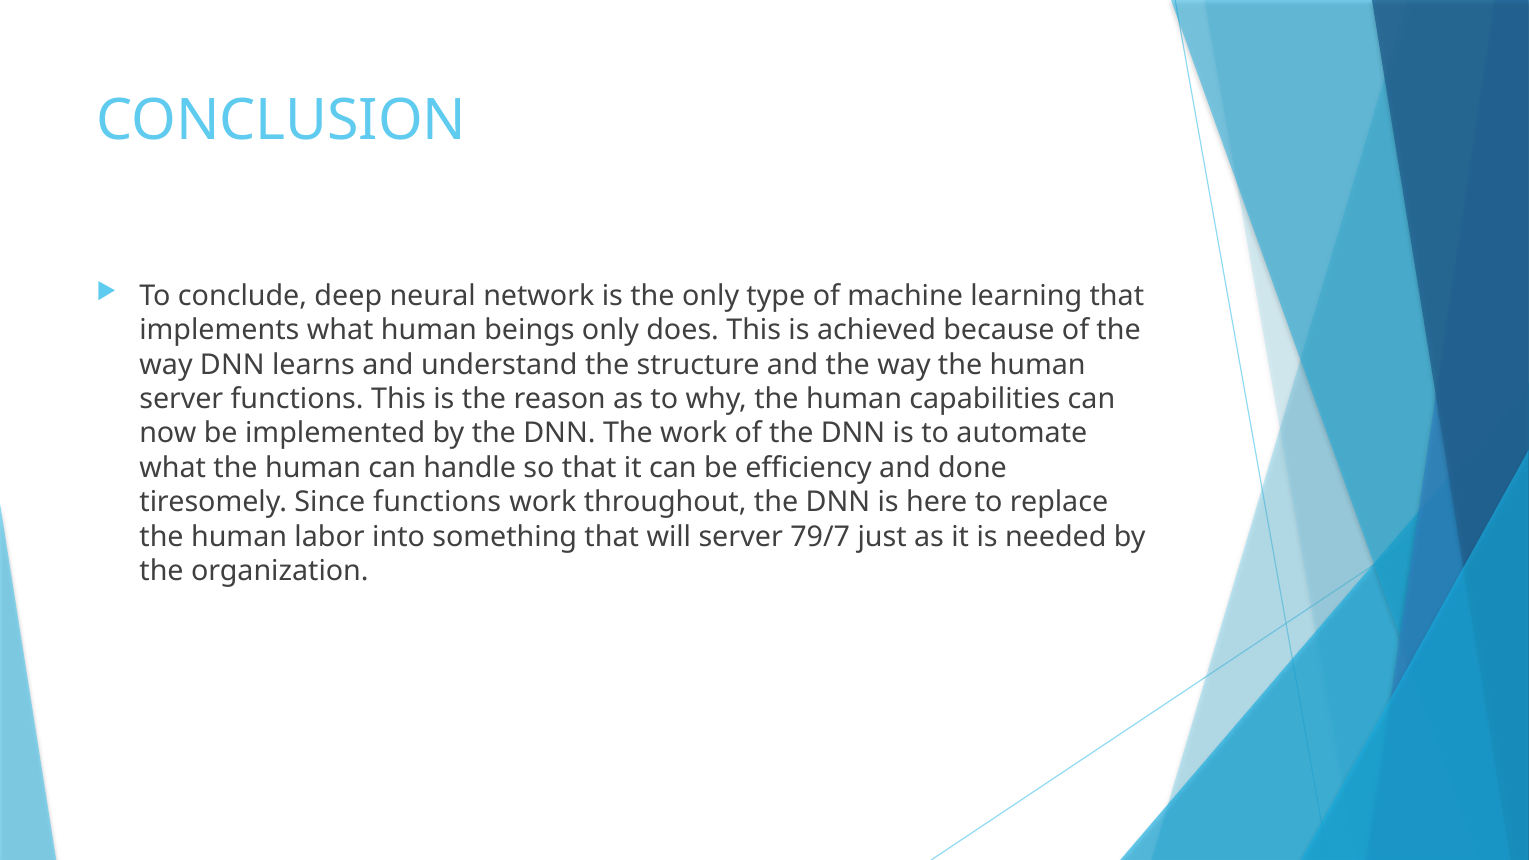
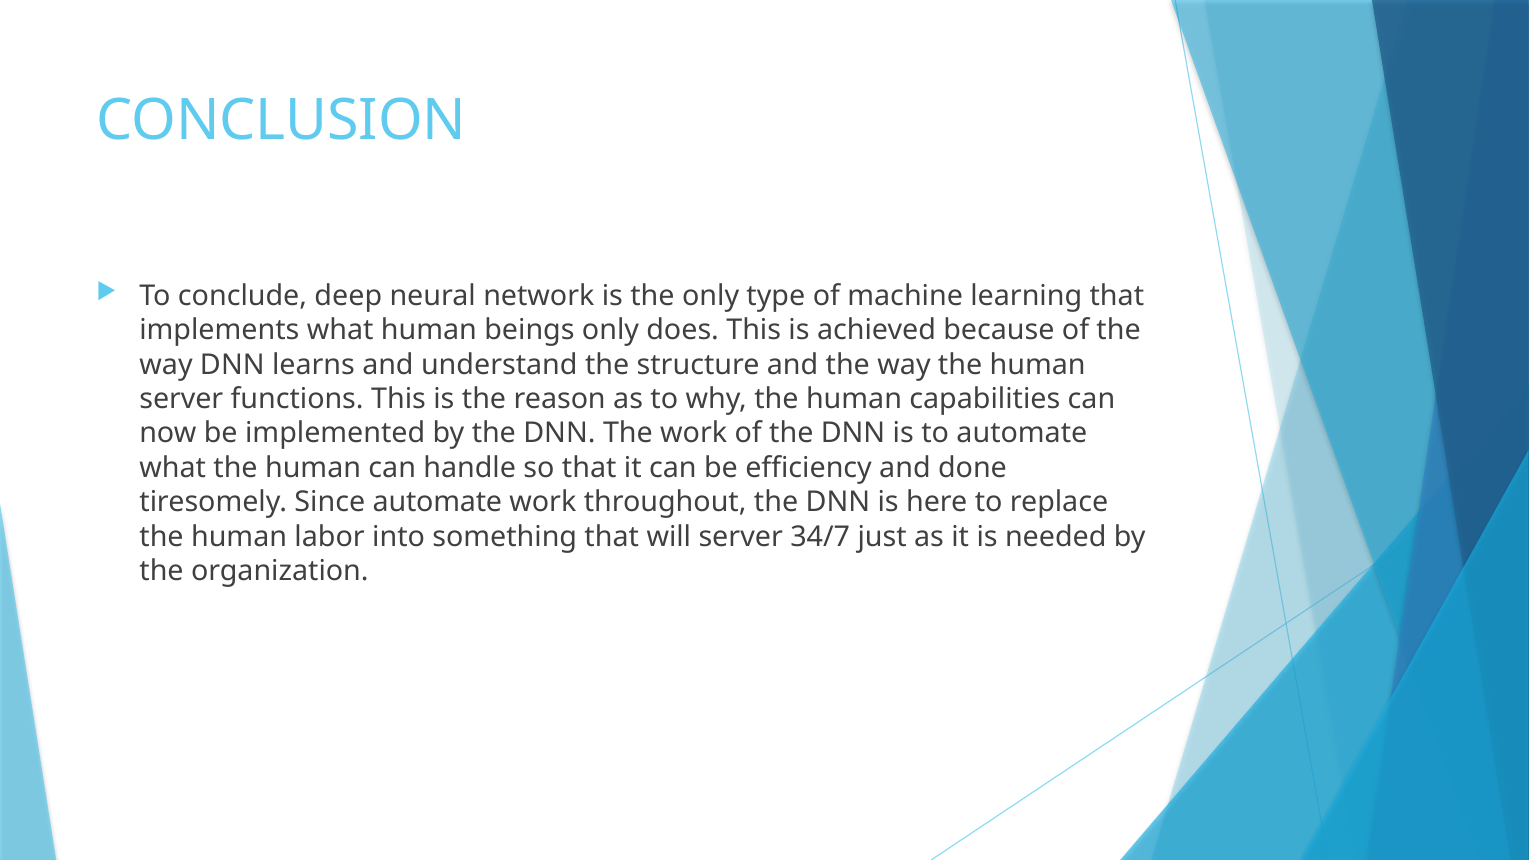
Since functions: functions -> automate (437, 502)
79/7: 79/7 -> 34/7 (820, 537)
